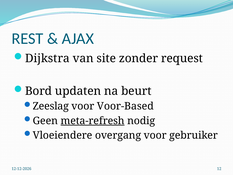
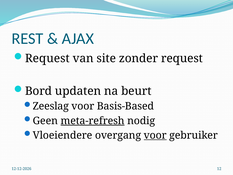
Dijkstra: Dijkstra -> Request (47, 58)
Voor-Based: Voor-Based -> Basis-Based (125, 106)
voor underline: none -> present (155, 135)
